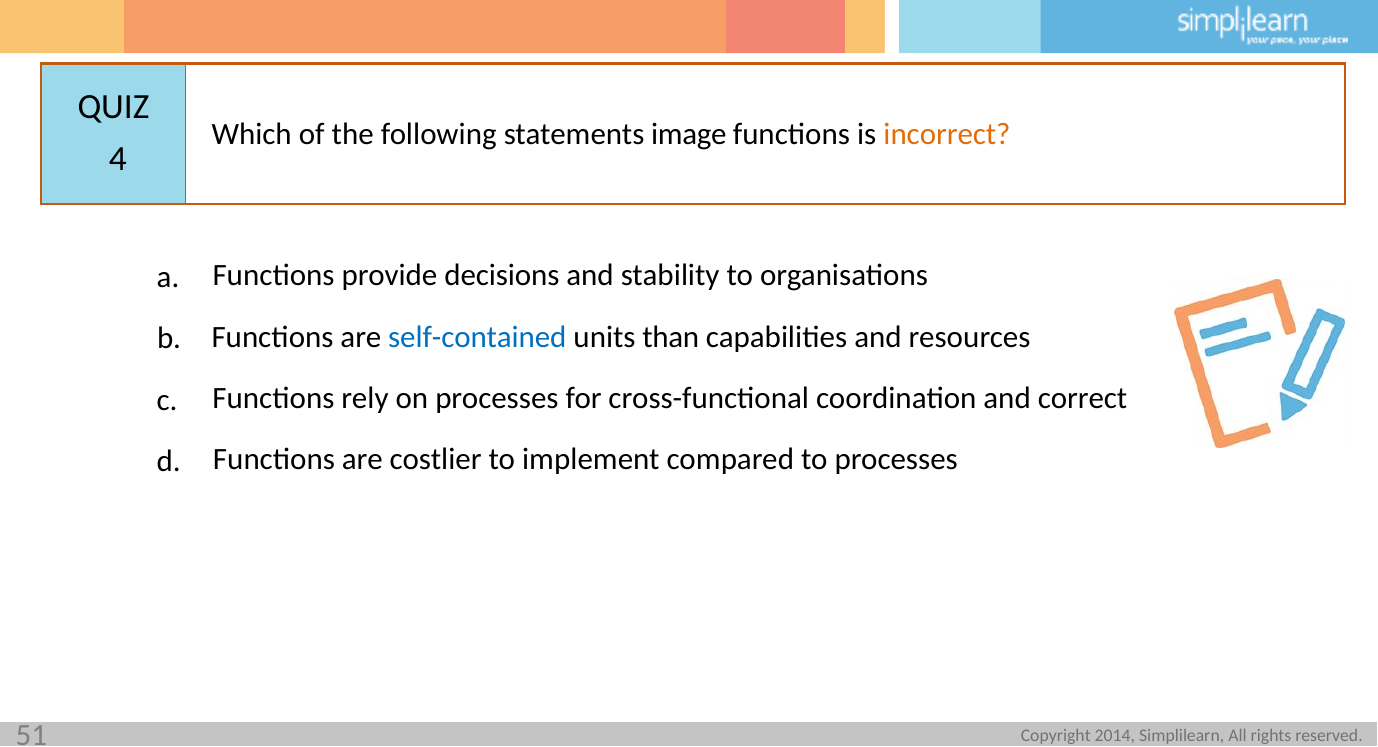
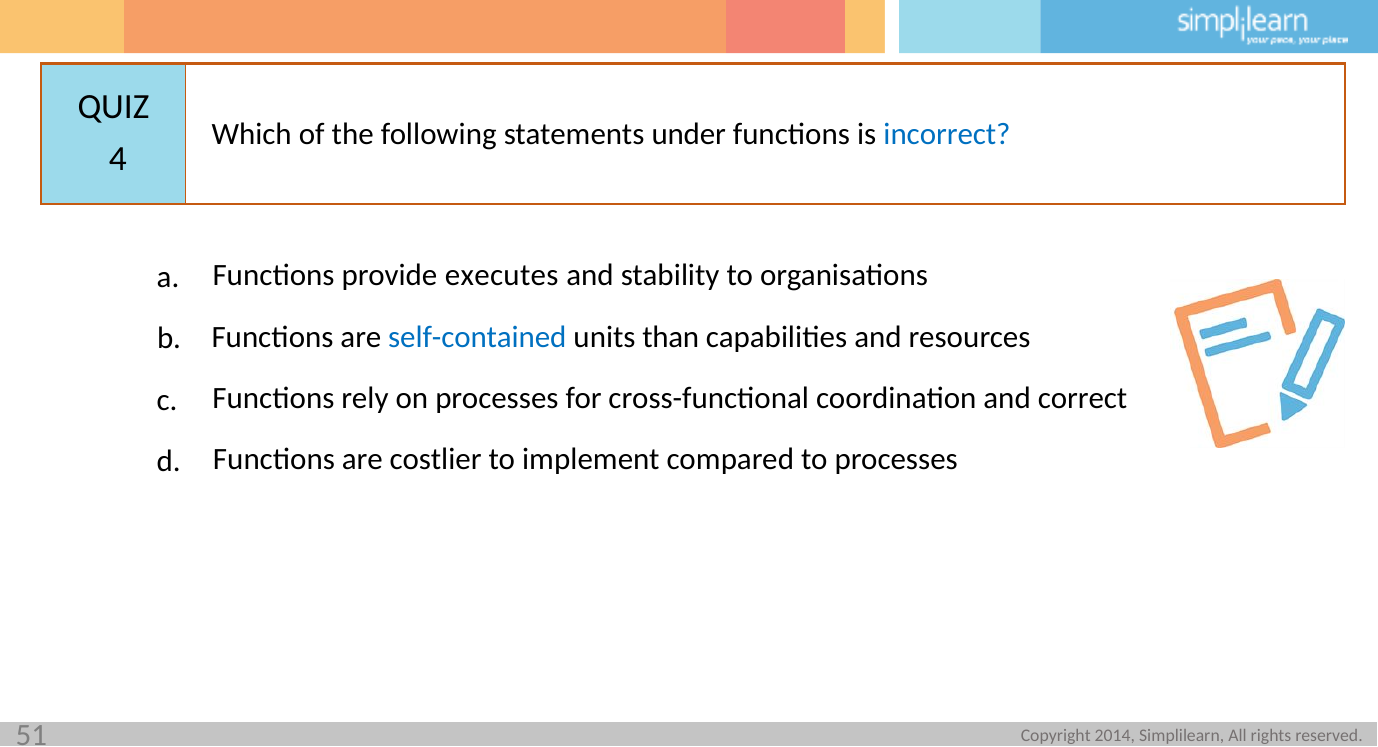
image: image -> under (689, 134)
incorrect colour: orange -> blue (947, 134)
decisions: decisions -> executes (502, 276)
